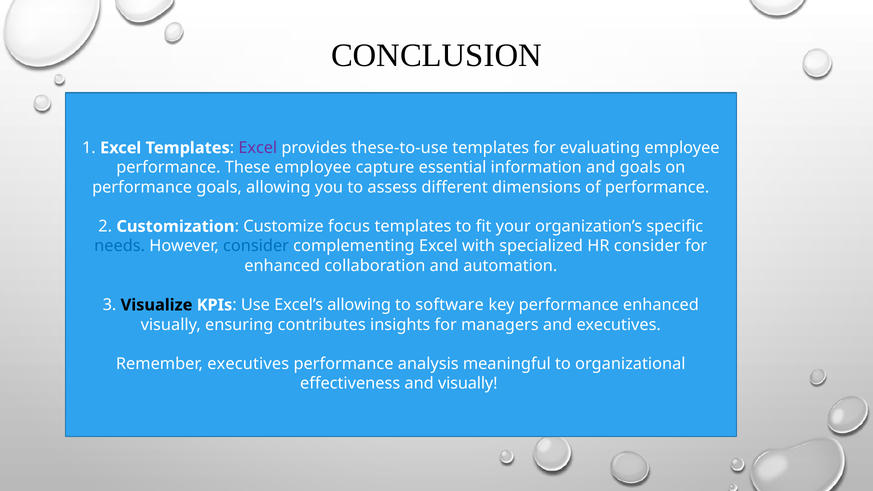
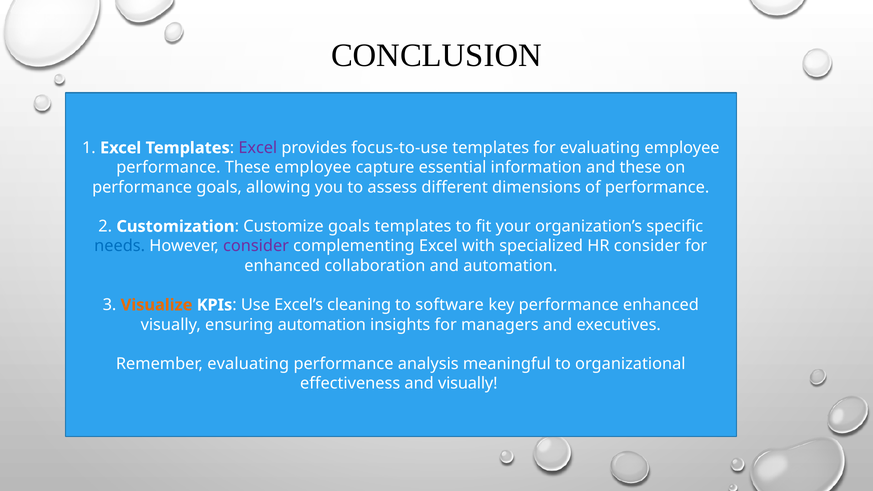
these-to-use: these-to-use -> focus-to-use (400, 148)
and goals: goals -> these (640, 168)
Customize focus: focus -> goals (349, 226)
consider colour: blue -> purple (256, 246)
Visualize colour: black -> orange (157, 305)
Excel’s allowing: allowing -> cleaning (359, 305)
ensuring contributes: contributes -> automation (322, 325)
Remember executives: executives -> evaluating (248, 364)
